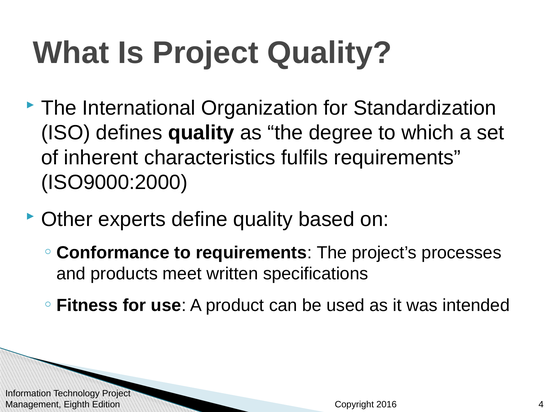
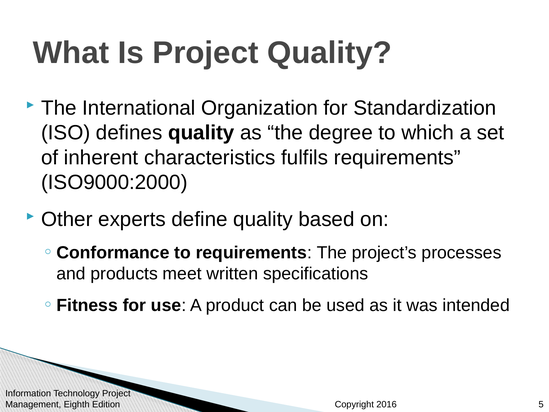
4: 4 -> 5 (541, 404)
